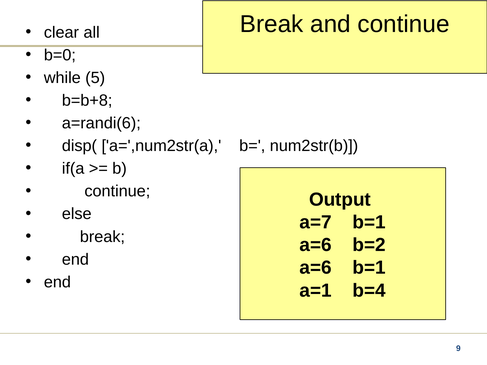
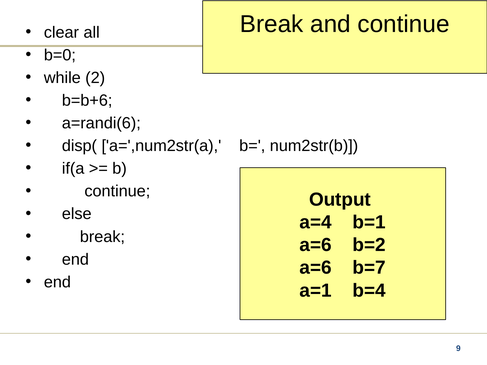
5: 5 -> 2 (95, 78)
b=b+8: b=b+8 -> b=b+6 (87, 100)
a=7: a=7 -> a=4 (316, 222)
a=6 b=1: b=1 -> b=7 (369, 268)
